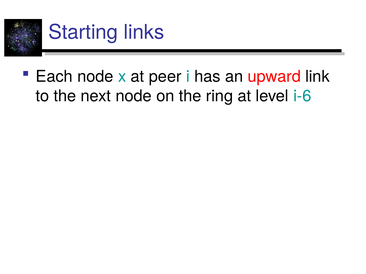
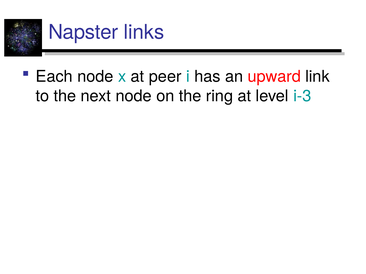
Starting: Starting -> Napster (83, 32)
i-6: i-6 -> i-3 (302, 96)
